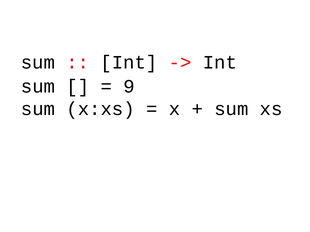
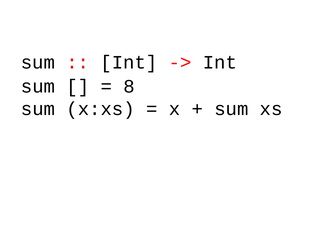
9: 9 -> 8 (129, 87)
